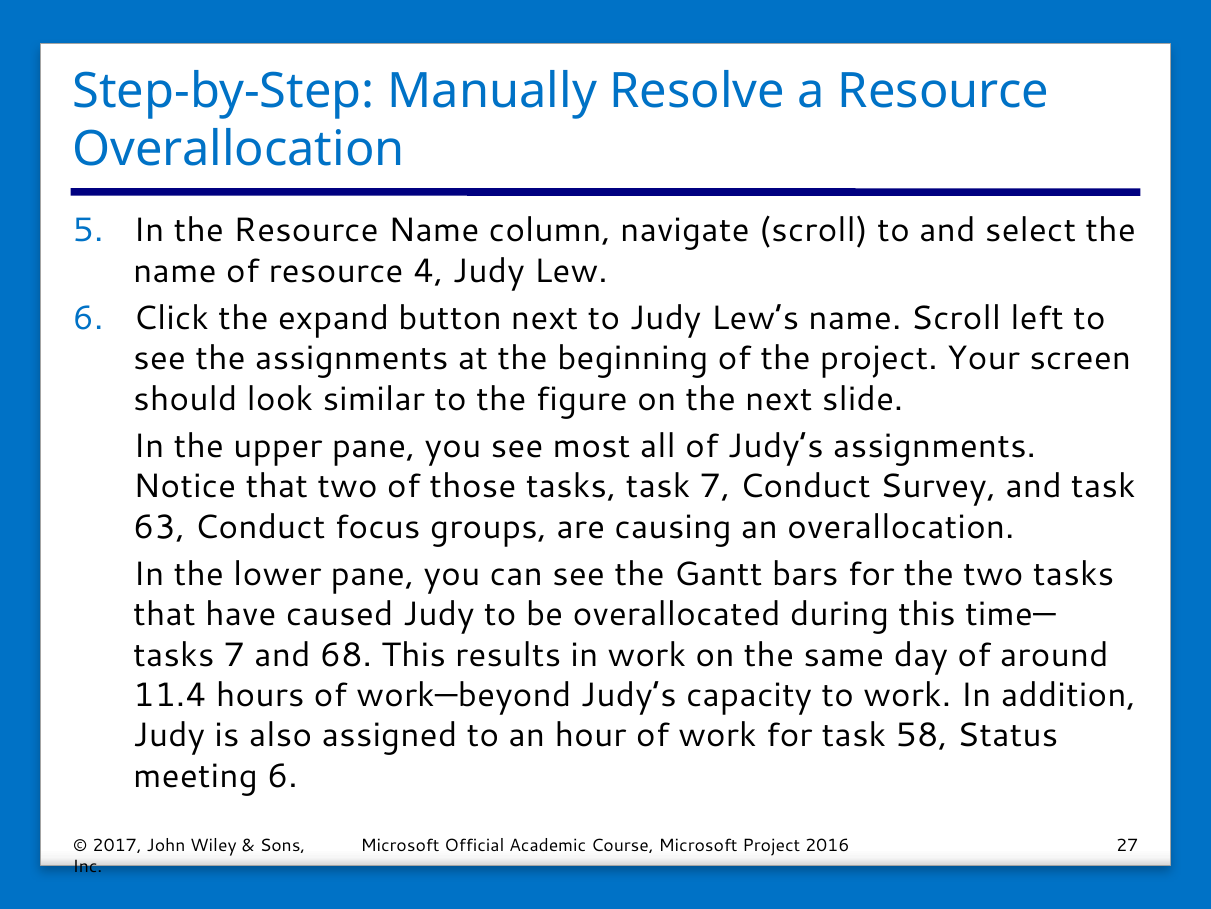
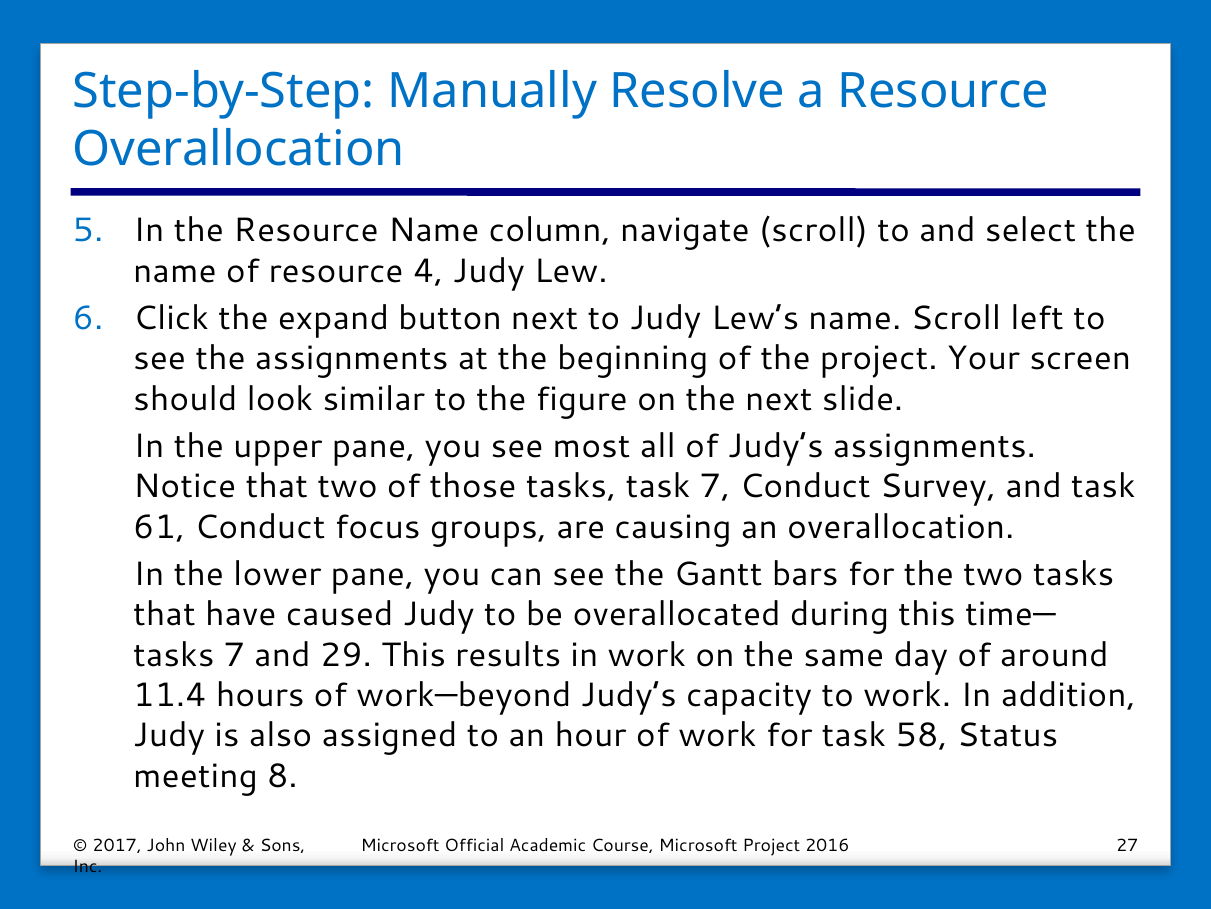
63: 63 -> 61 (159, 527)
68: 68 -> 29 (346, 654)
meeting 6: 6 -> 8 (282, 776)
